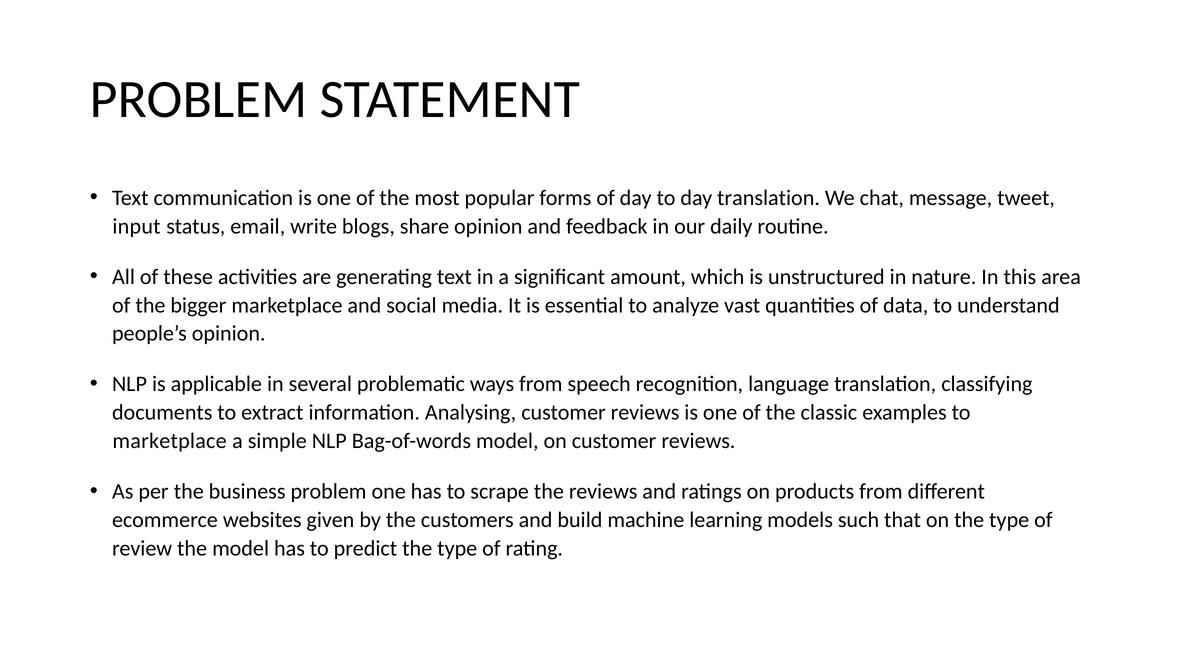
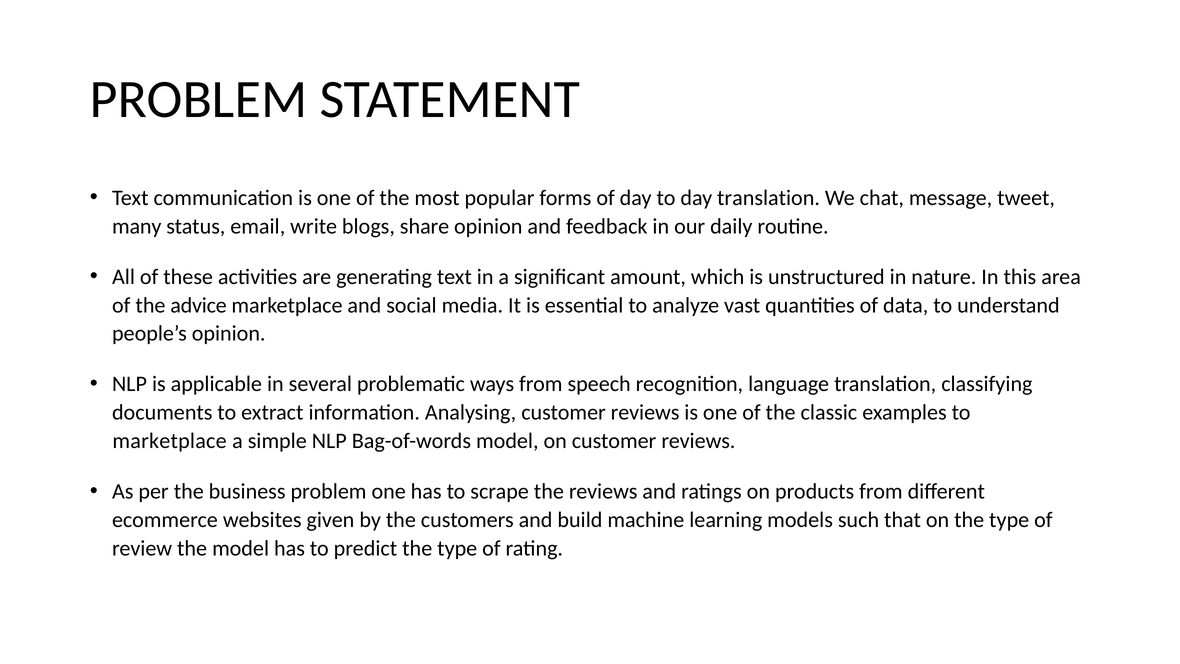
input: input -> many (137, 226)
bigger: bigger -> advice (198, 305)
